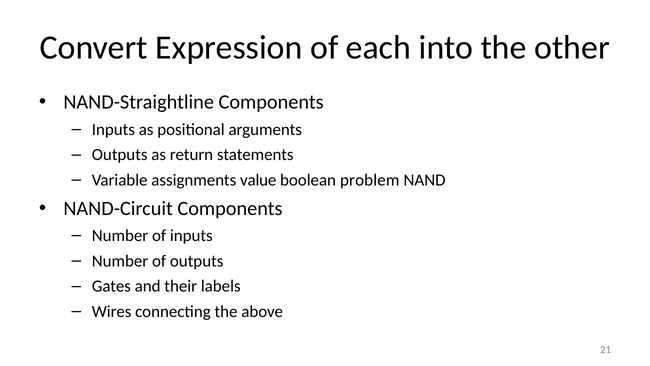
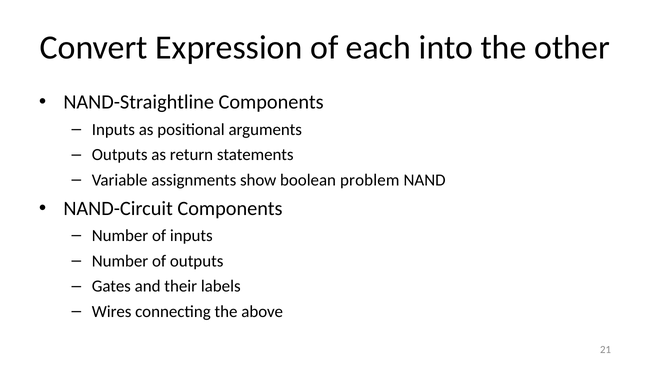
value: value -> show (258, 180)
